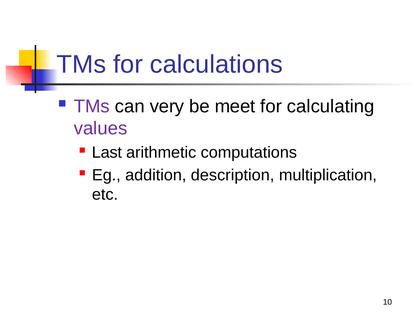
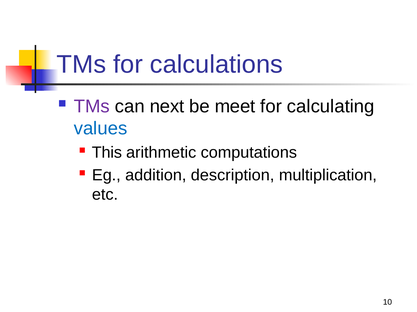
very: very -> next (167, 107)
values colour: purple -> blue (101, 129)
Last: Last -> This (107, 153)
